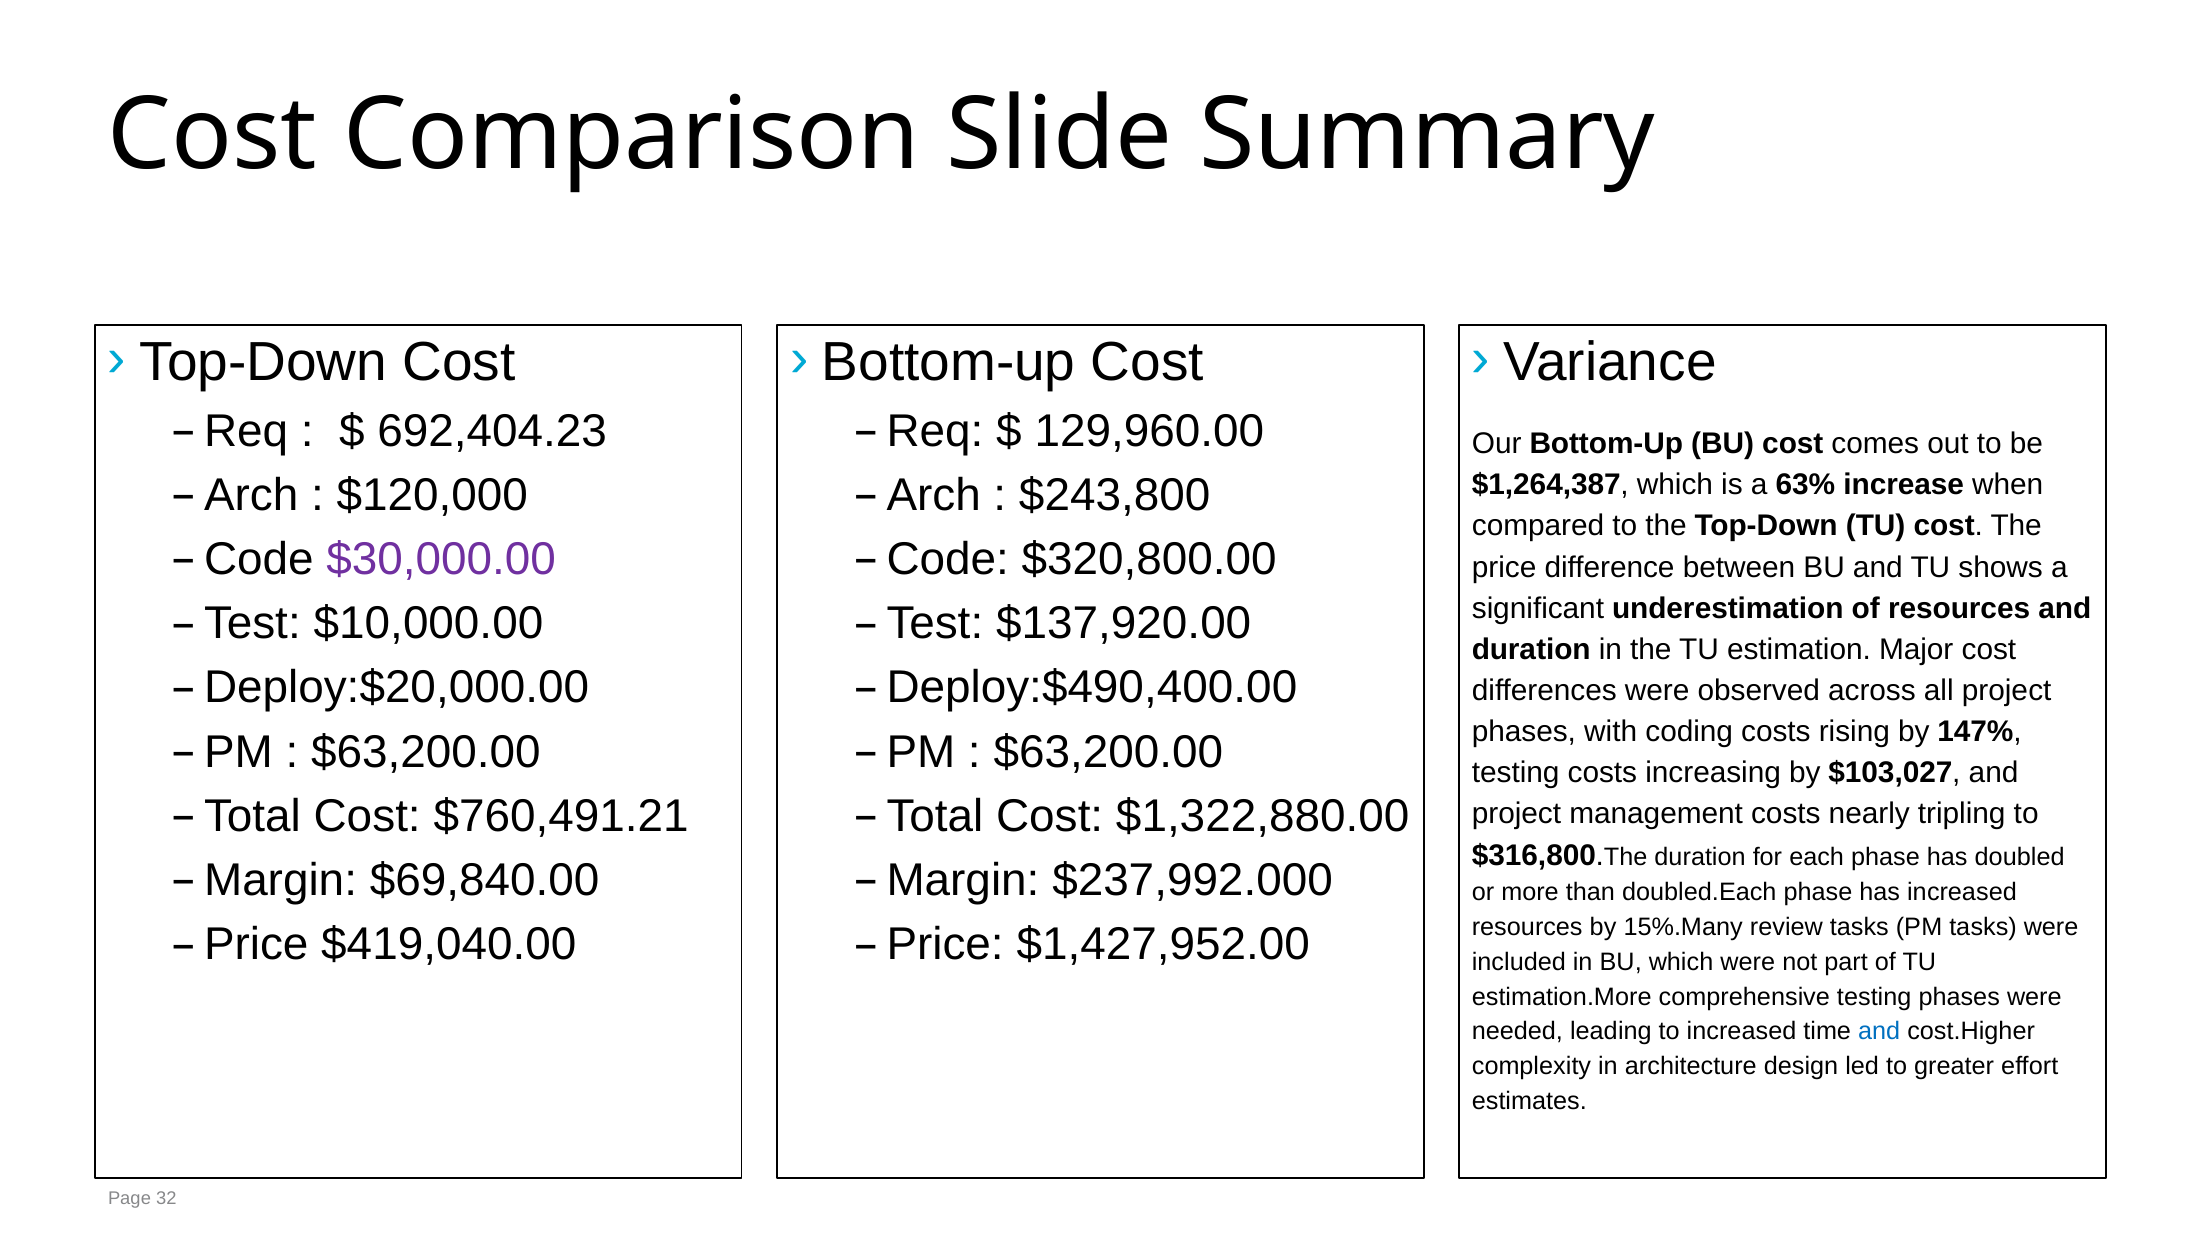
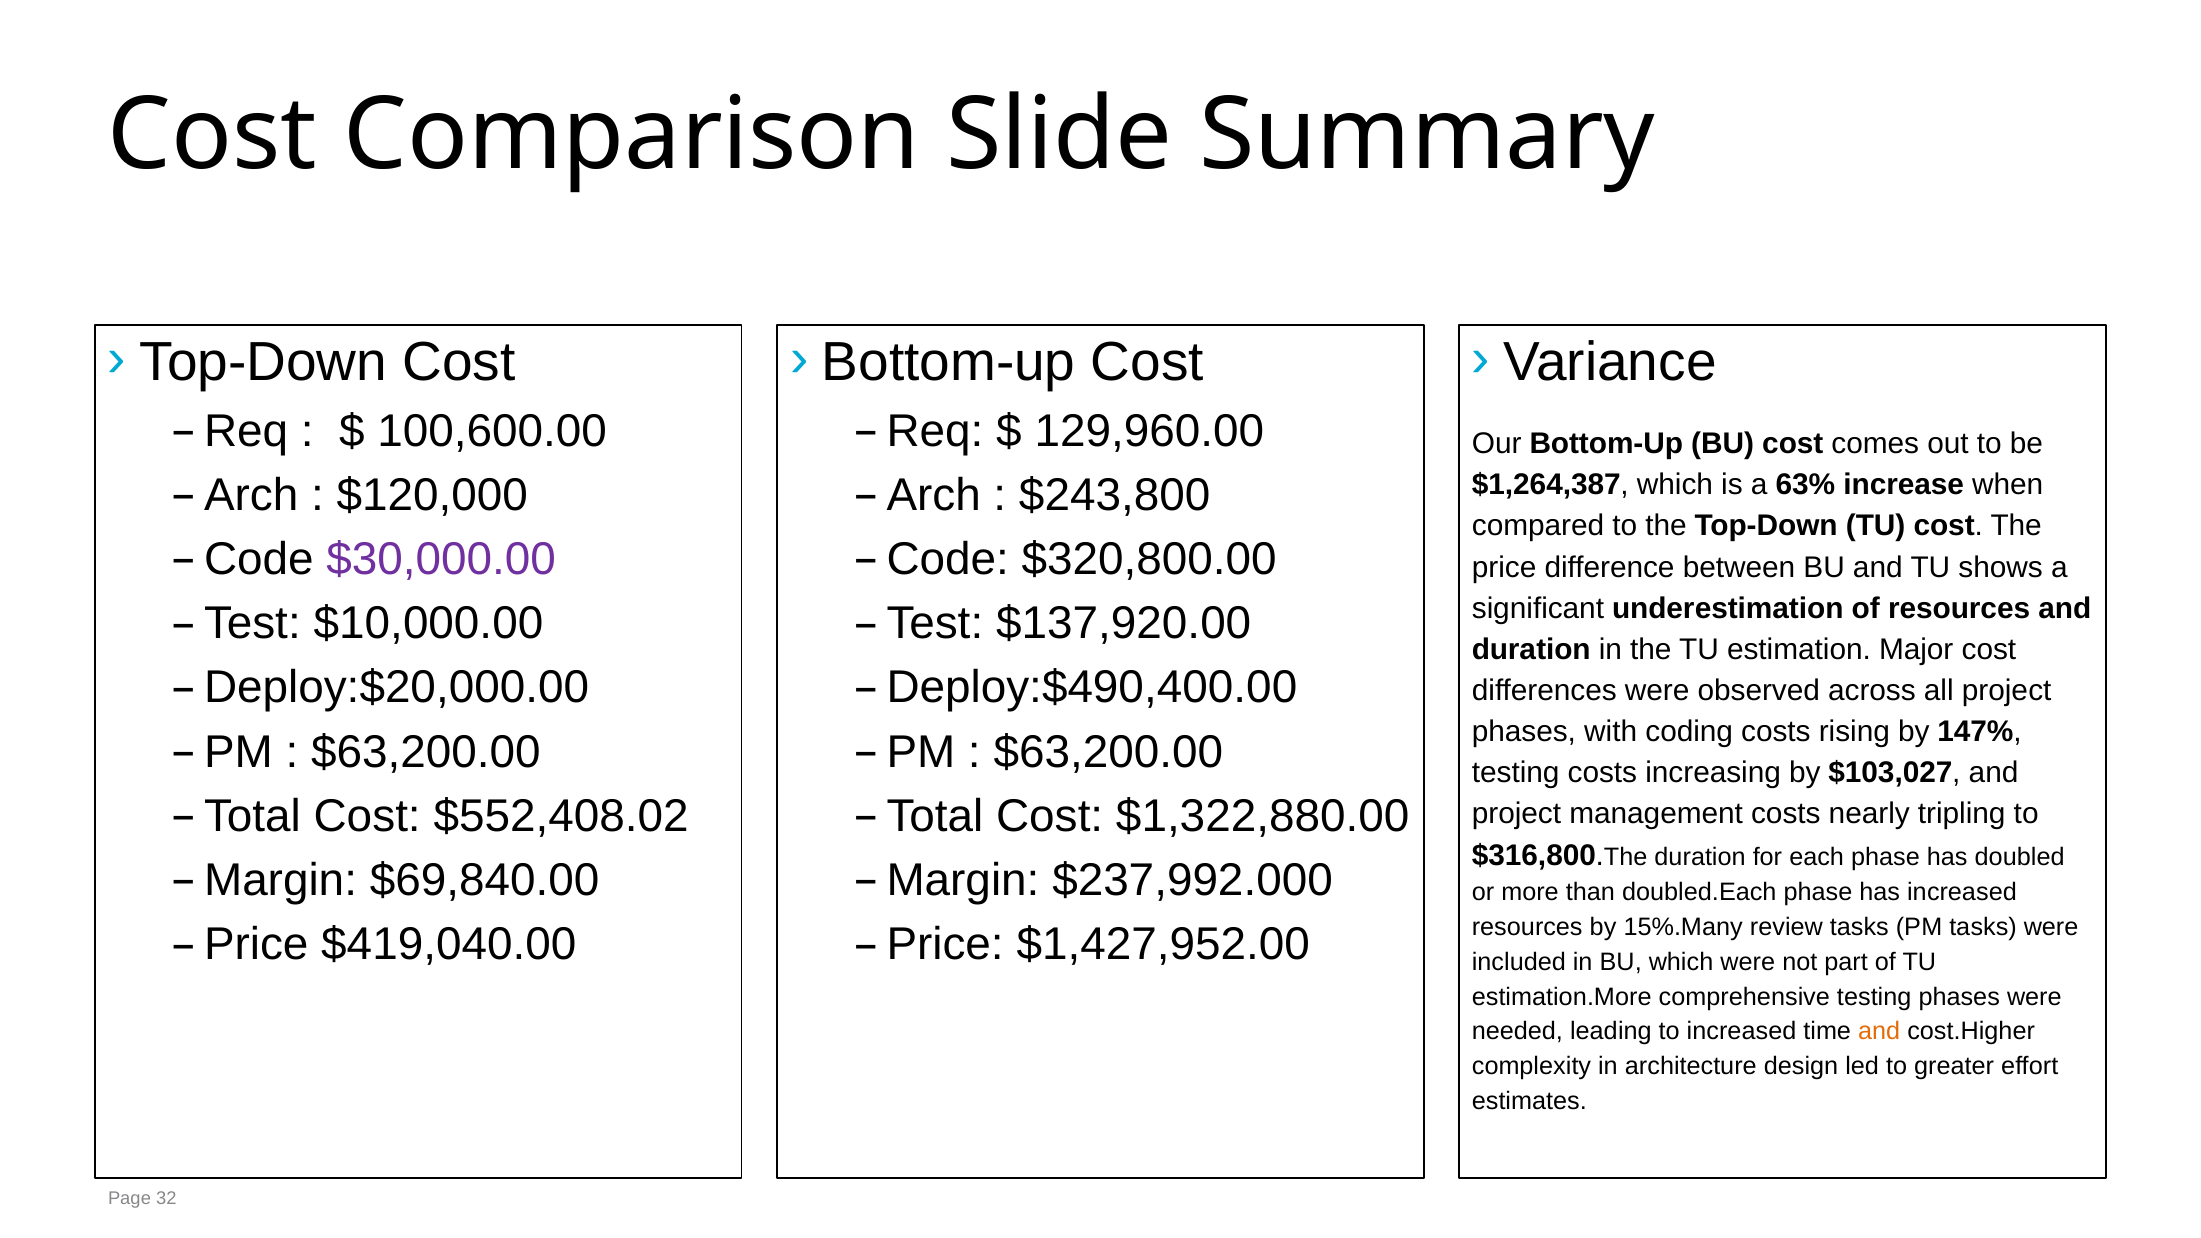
692,404.23: 692,404.23 -> 100,600.00 (492, 431)
$760,491.21: $760,491.21 -> $552,408.02 (561, 816)
and colour: blue -> orange (1879, 1032)
